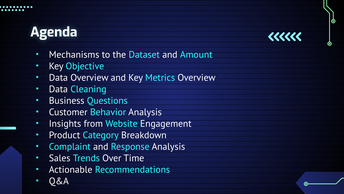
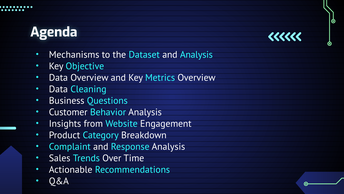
and Amount: Amount -> Analysis (196, 55)
